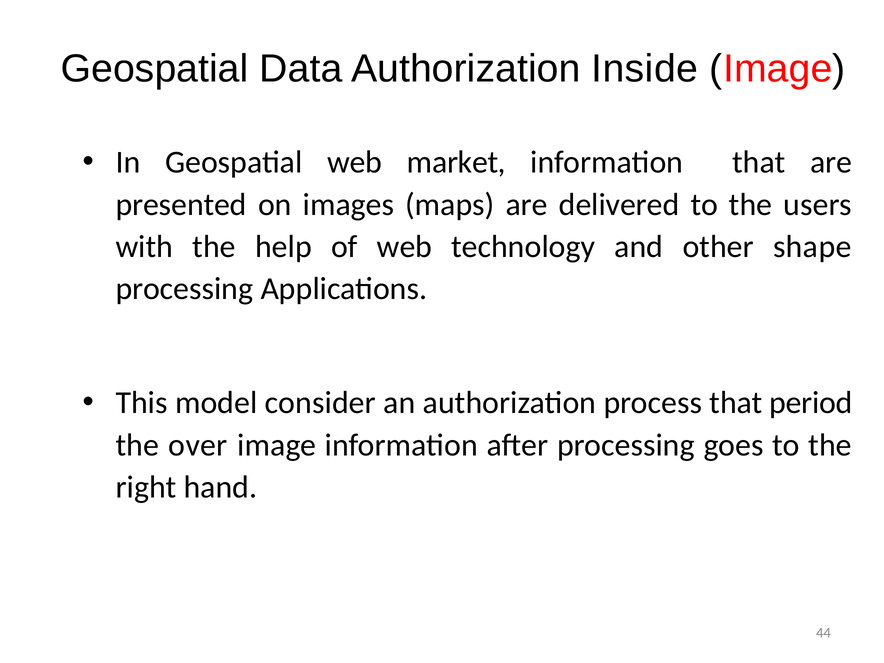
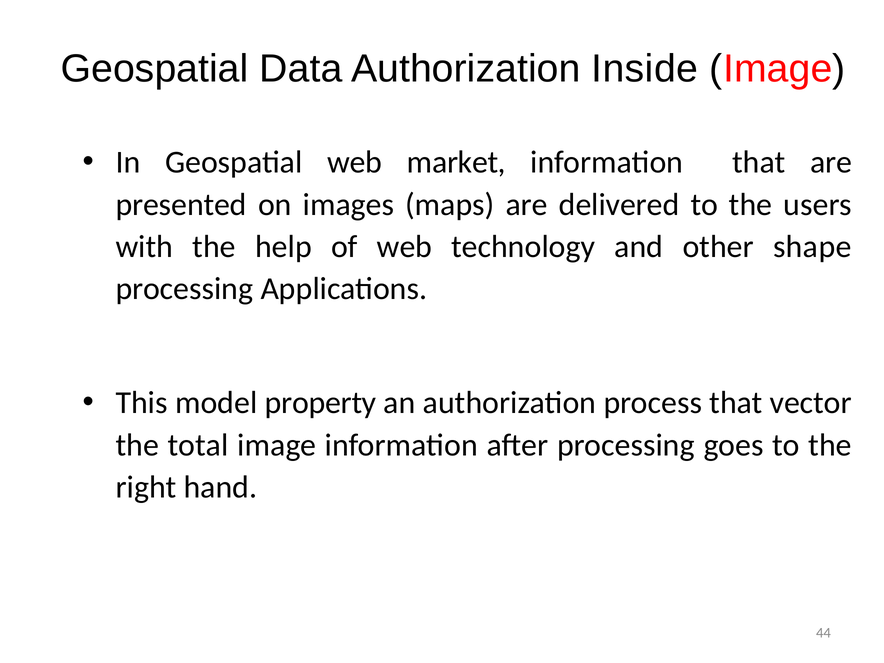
consider: consider -> property (321, 403)
period: period -> vector (811, 403)
over: over -> total (198, 445)
